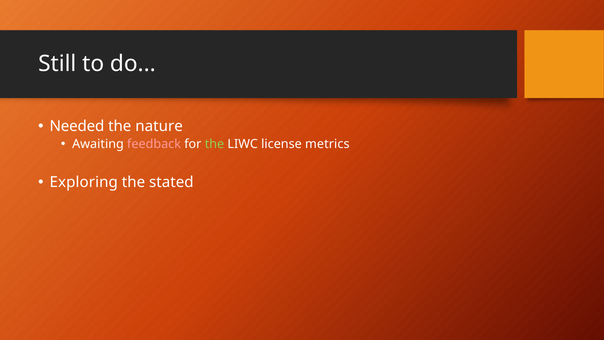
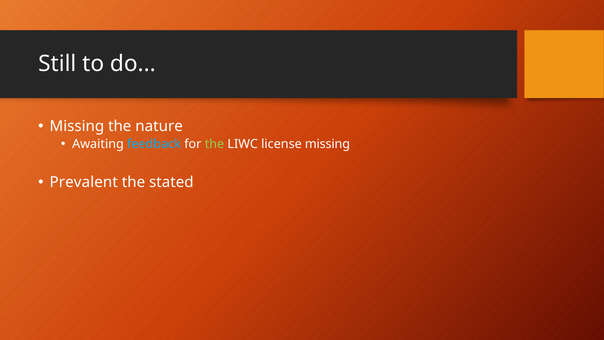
Needed: Needed -> Missing (77, 126)
feedback colour: pink -> light blue (154, 144)
license metrics: metrics -> missing (327, 144)
Exploring: Exploring -> Prevalent (84, 182)
